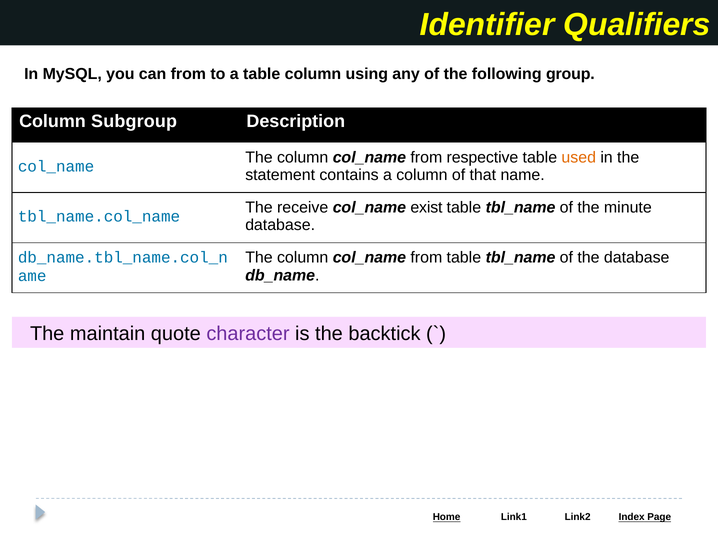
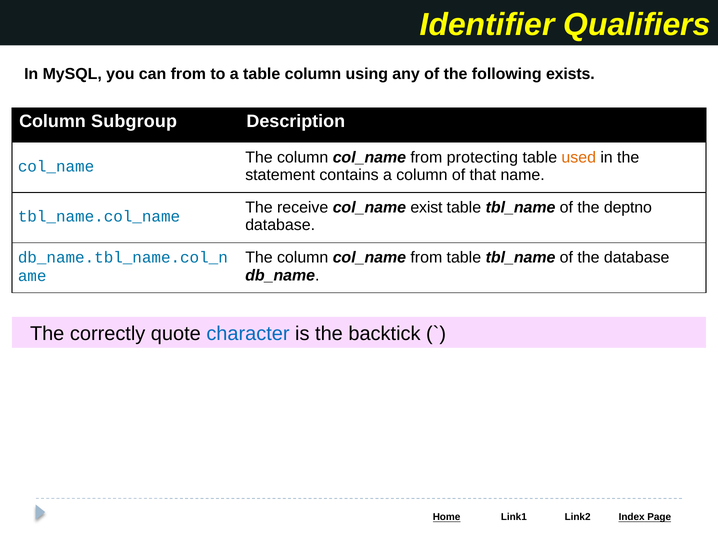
group: group -> exists (570, 74)
respective: respective -> protecting (482, 157)
minute: minute -> deptno (628, 208)
maintain: maintain -> correctly (108, 334)
character colour: purple -> blue (248, 334)
